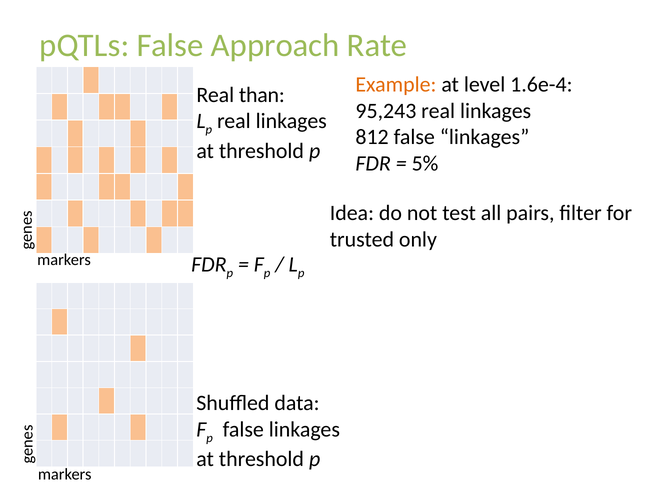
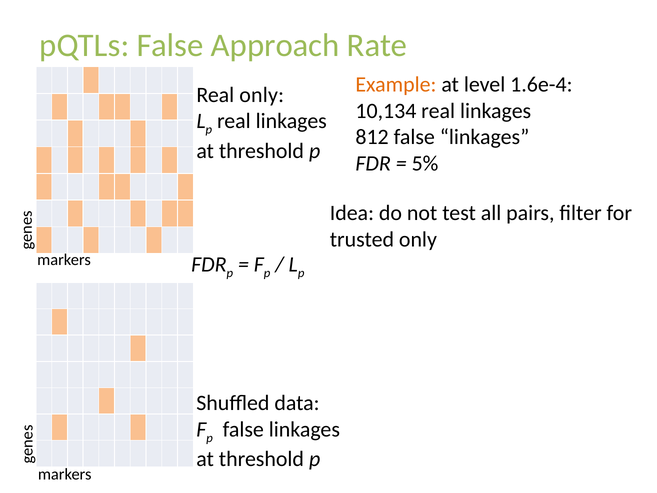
Real than: than -> only (262, 95)
95,243: 95,243 -> 10,134 (386, 111)
